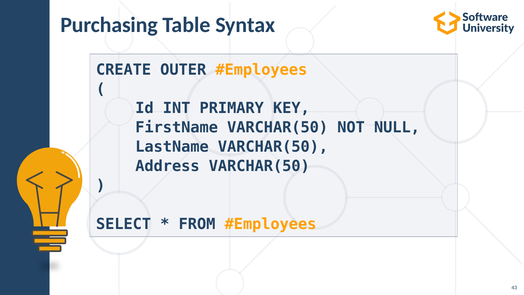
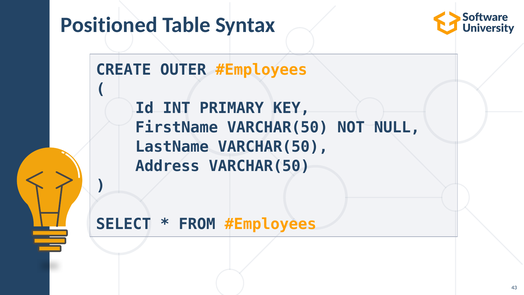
Purchasing: Purchasing -> Positioned (109, 25)
